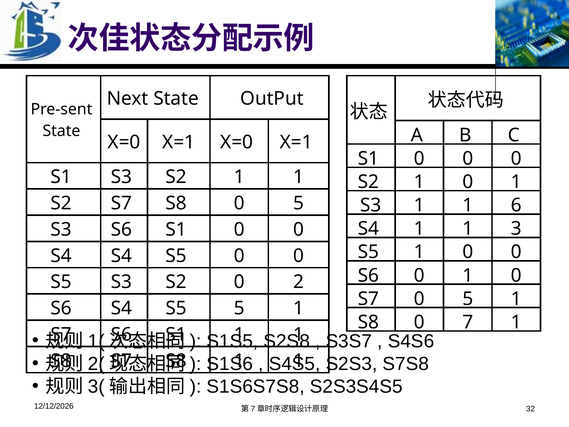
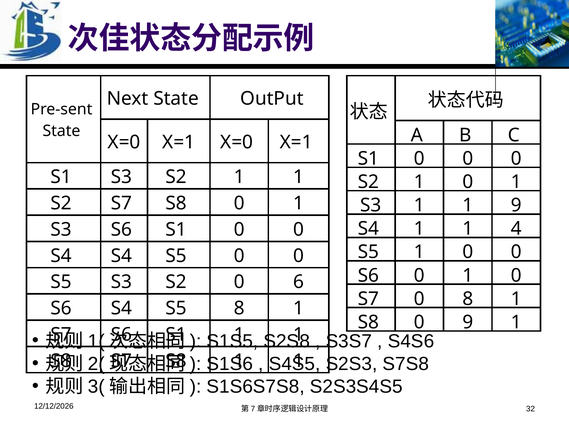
S8 0 5: 5 -> 1 (299, 203)
1 6: 6 -> 9 (516, 205)
3: 3 -> 4 (516, 229)
2: 2 -> 6 (299, 282)
S7 0 5: 5 -> 8 (468, 299)
S5 5: 5 -> 8 (239, 308)
0 7: 7 -> 9 (468, 322)
